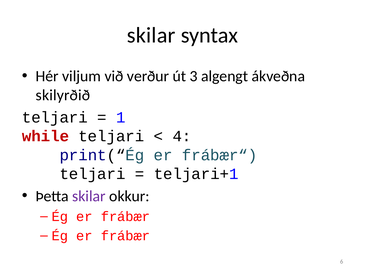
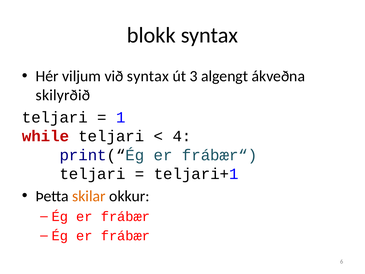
skilar: skilar -> blokk (151, 35)
við verður: verður -> syntax (148, 76)
skilar colour: purple -> orange (89, 196)
